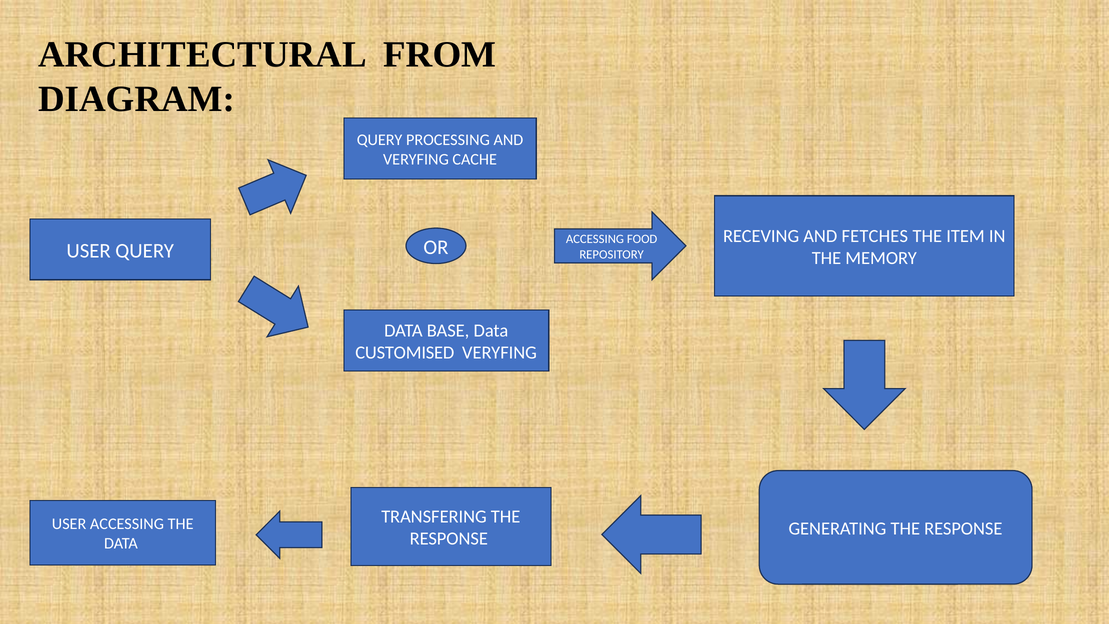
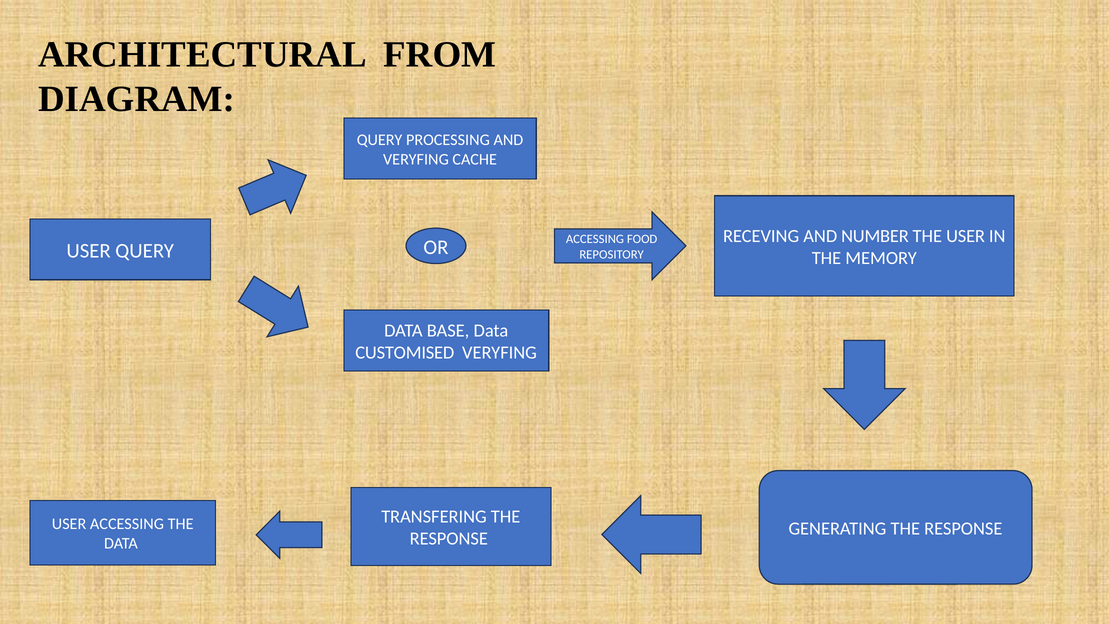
FETCHES: FETCHES -> NUMBER (875, 236)
THE ITEM: ITEM -> USER (966, 236)
